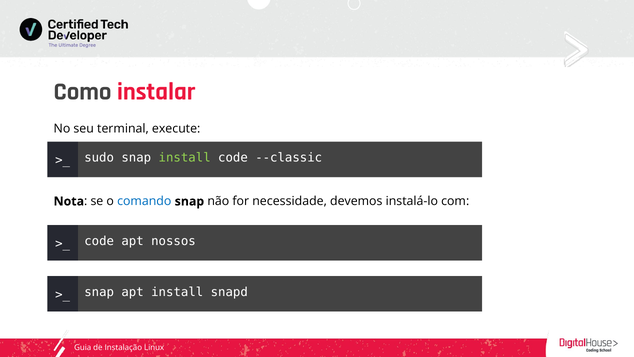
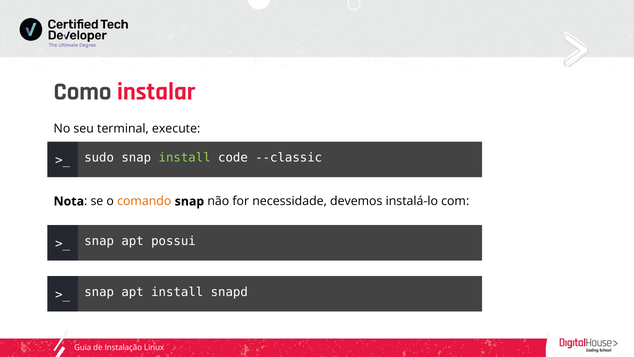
comando colour: blue -> orange (144, 201)
code: code -> snap (99, 241)
nossos: nossos -> possui (173, 241)
